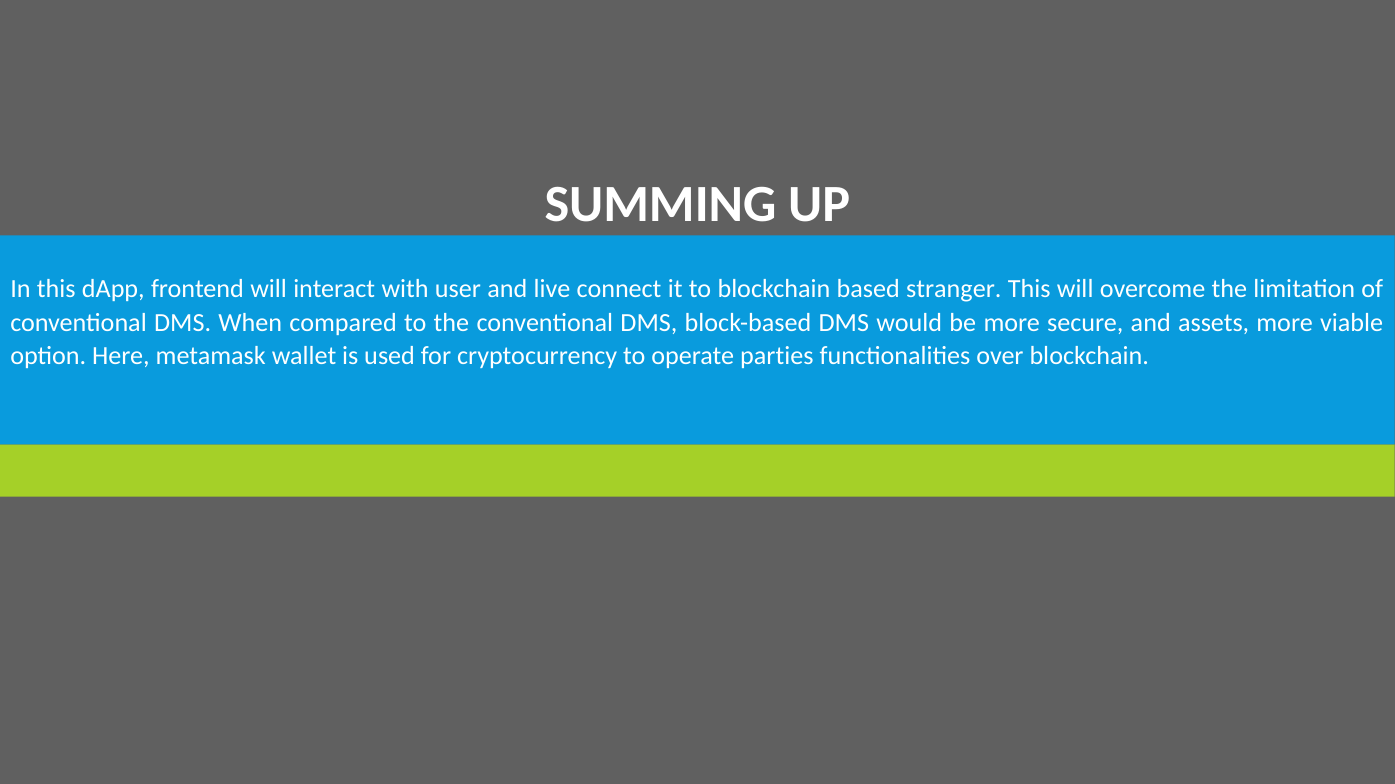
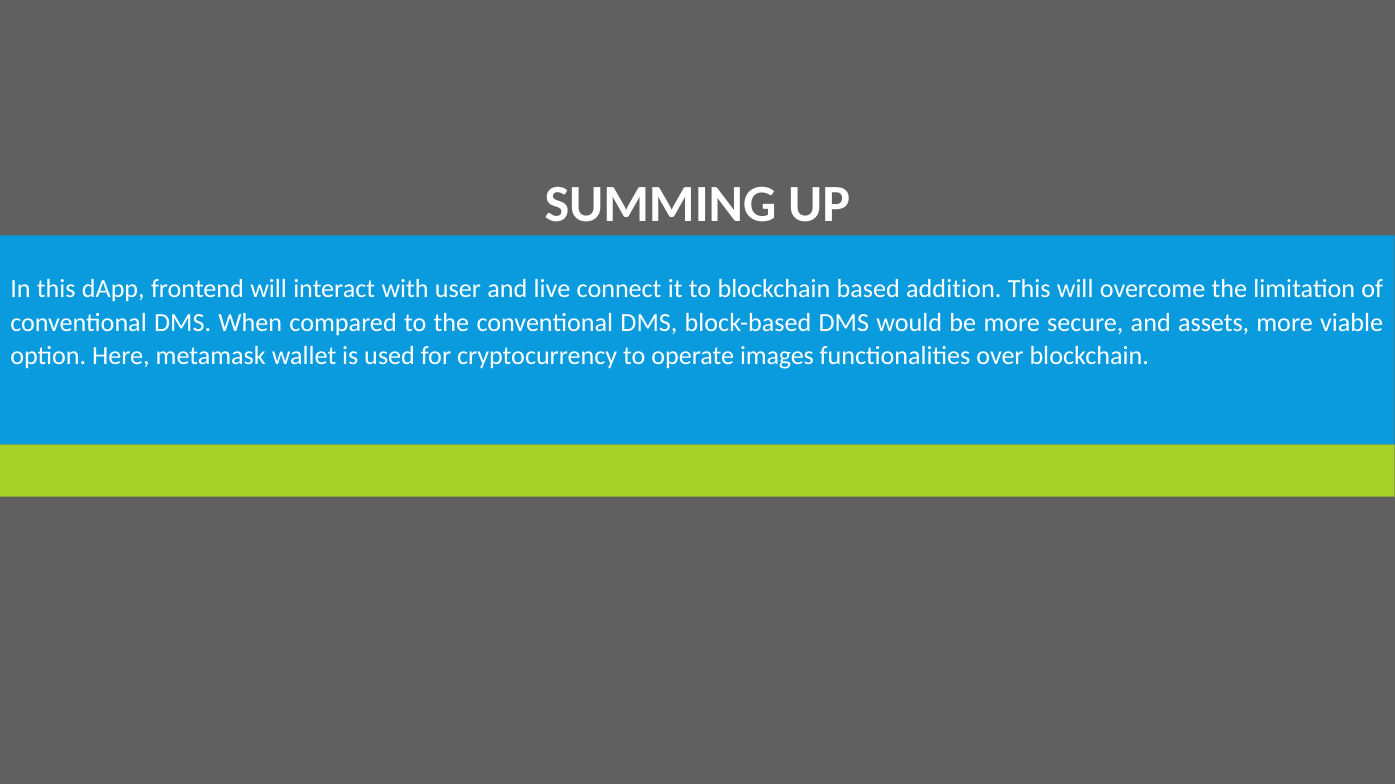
stranger: stranger -> addition (954, 289)
parties: parties -> images (777, 357)
